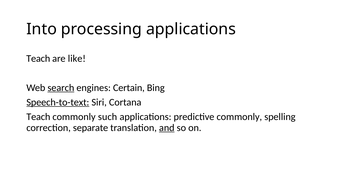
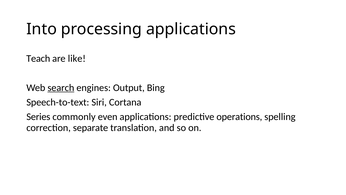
Certain: Certain -> Output (129, 88)
Speech-to-text underline: present -> none (58, 102)
Teach: Teach -> Series (38, 117)
such: such -> even (108, 117)
predictive commonly: commonly -> operations (239, 117)
and underline: present -> none (167, 127)
